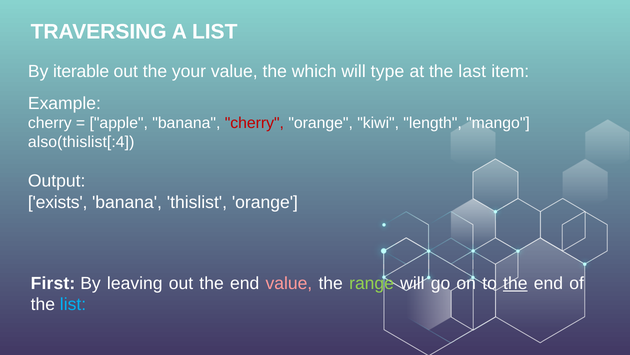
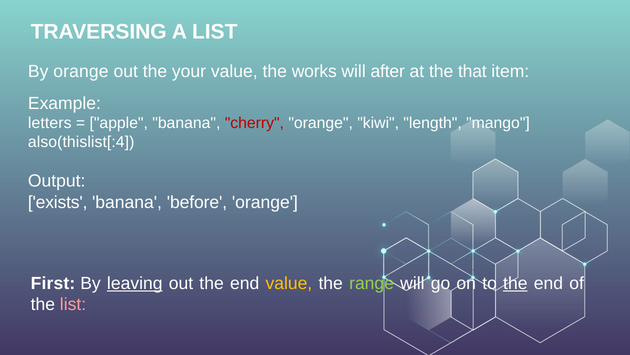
By iterable: iterable -> orange (81, 71)
which: which -> works (314, 71)
type: type -> after (388, 71)
last: last -> that (472, 71)
cherry: cherry -> letters (50, 123)
thislist: thislist -> before (197, 202)
leaving underline: none -> present (135, 283)
value colour: pink -> yellow (289, 283)
list colour: light blue -> pink (73, 304)
